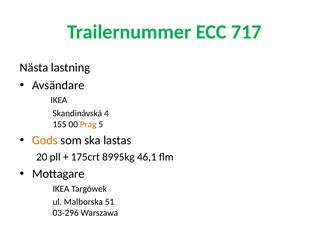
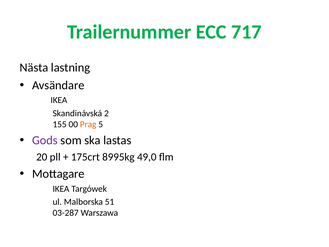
4: 4 -> 2 (106, 113)
Gods colour: orange -> purple (45, 140)
46,1: 46,1 -> 49,0 (147, 157)
03-296: 03-296 -> 03-287 (66, 213)
